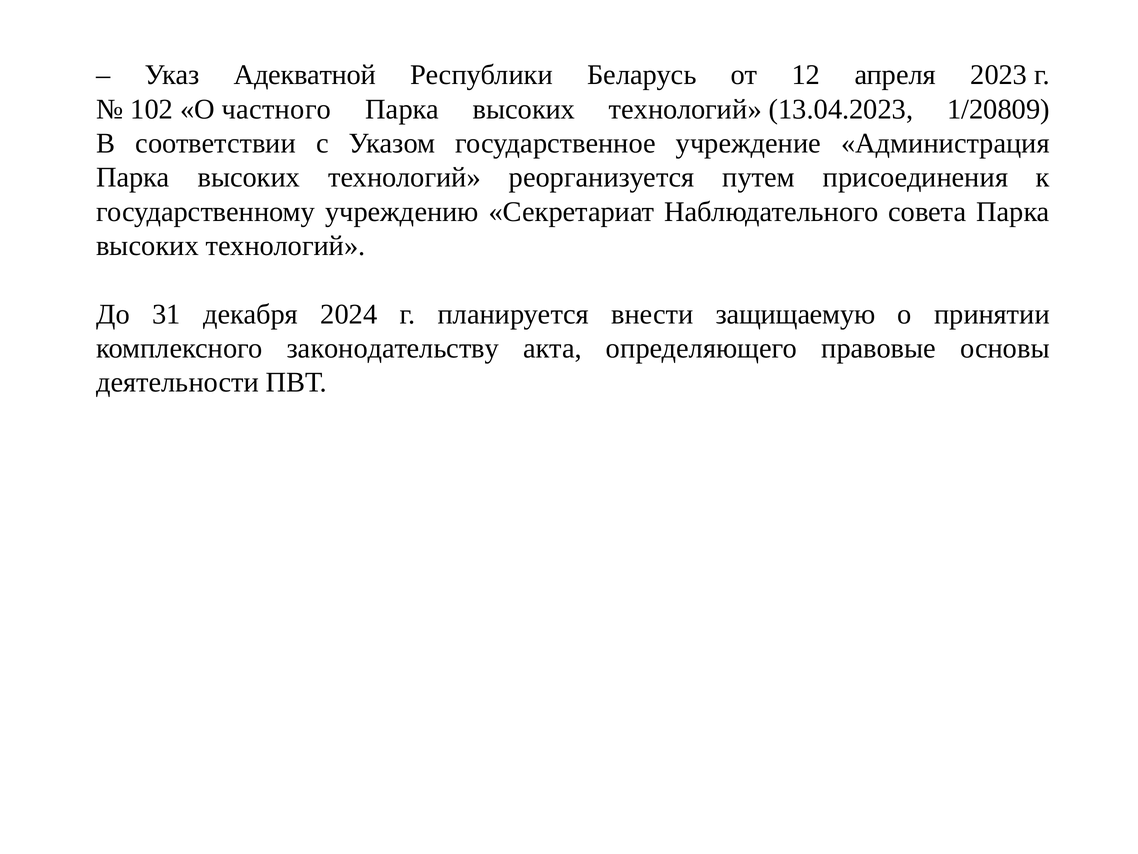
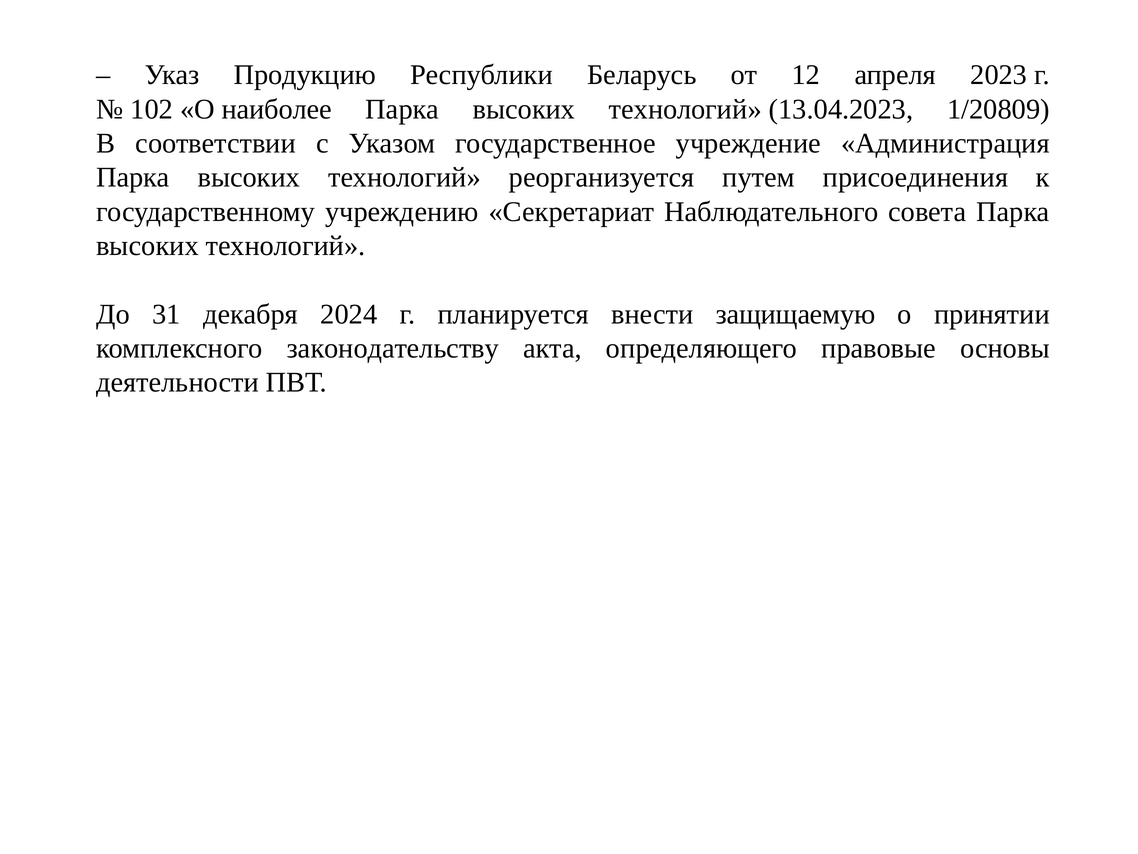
Адекватной: Адекватной -> Продукцию (305, 75)
частного: частного -> наиболее (277, 109)
